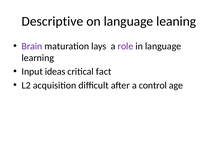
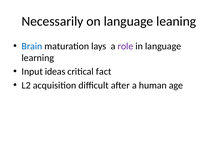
Descriptive: Descriptive -> Necessarily (52, 21)
Brain colour: purple -> blue (32, 46)
control: control -> human (153, 86)
